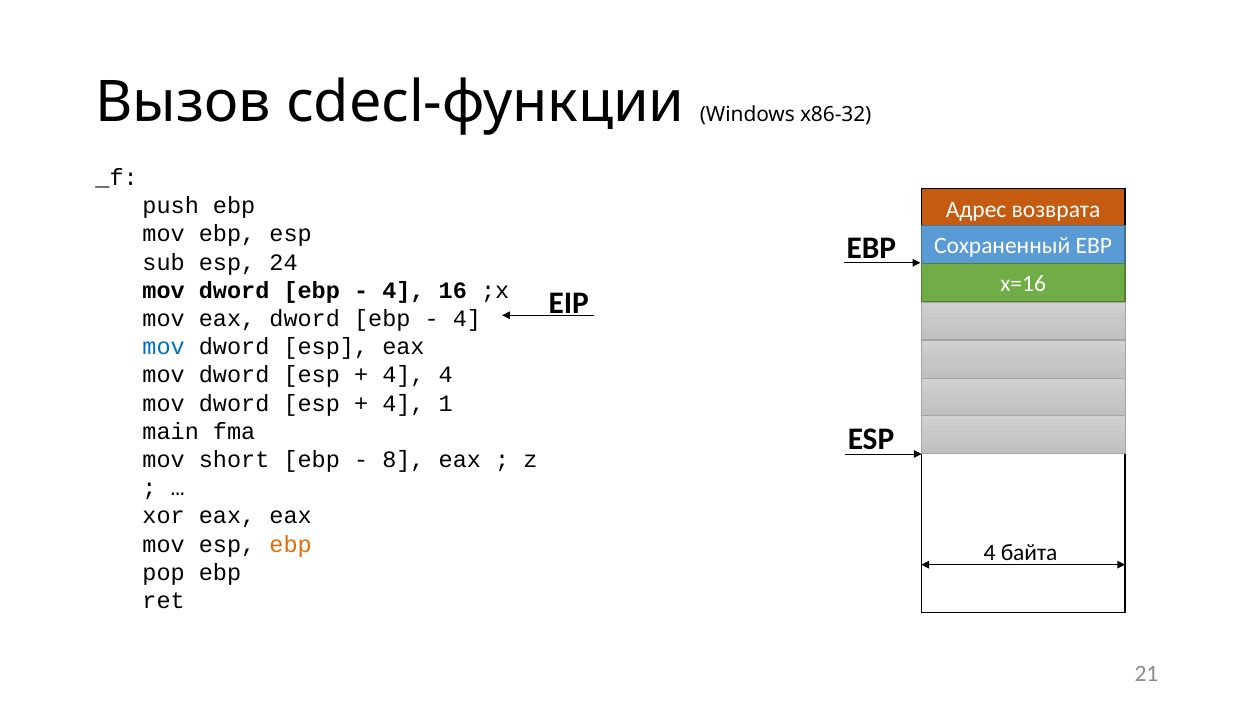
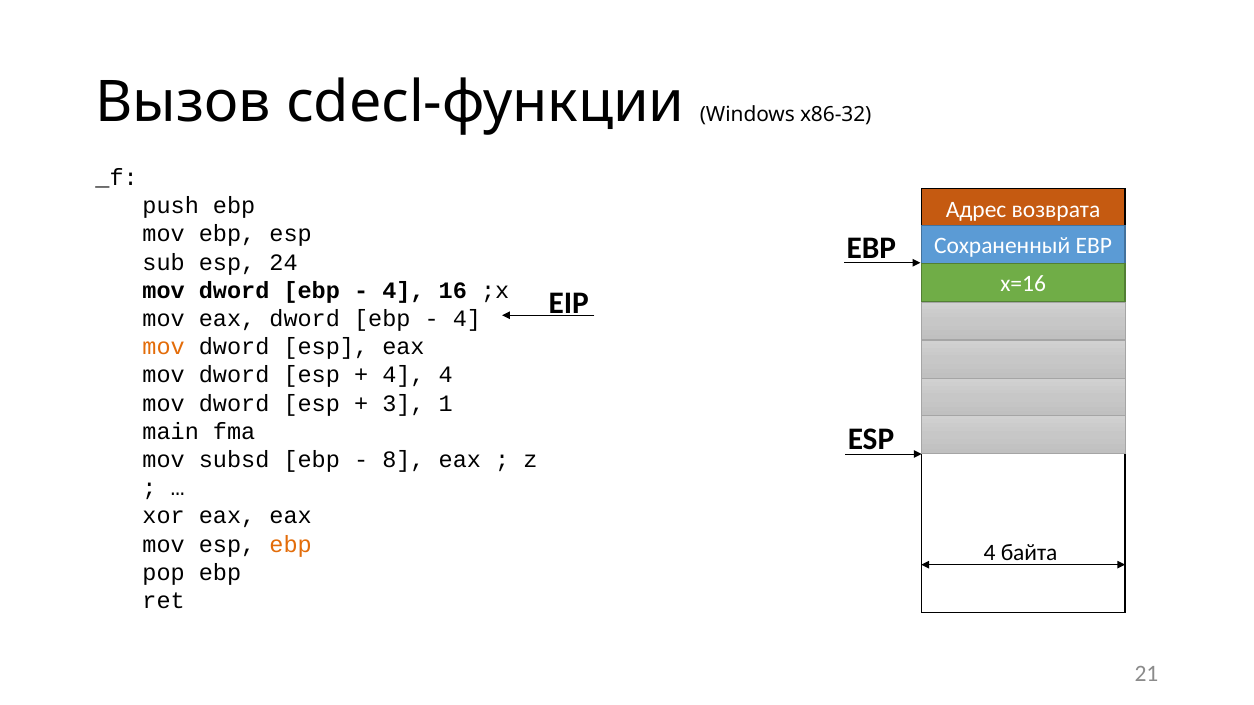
mov colour: blue -> orange (164, 347)
4: 4 -> 3 (403, 404)
short: short -> subsd (234, 460)
